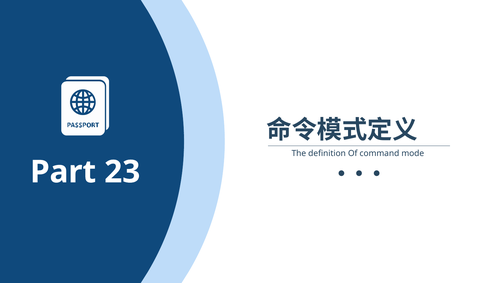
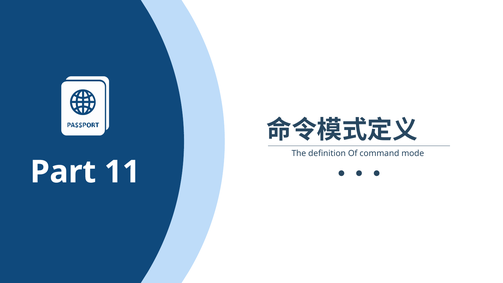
23: 23 -> 11 (122, 172)
